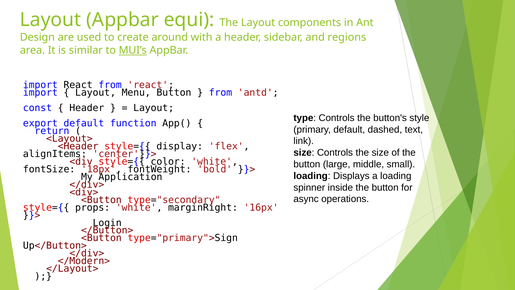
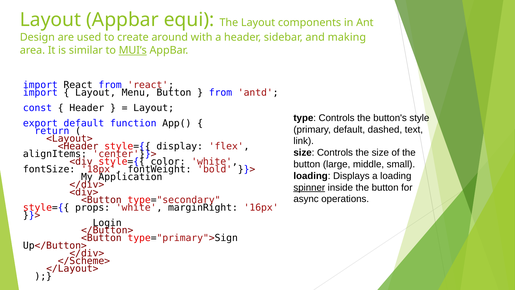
regions: regions -> making (347, 37)
spinner underline: none -> present (309, 187)
</Modern>: </Modern> -> </Scheme> (84, 261)
